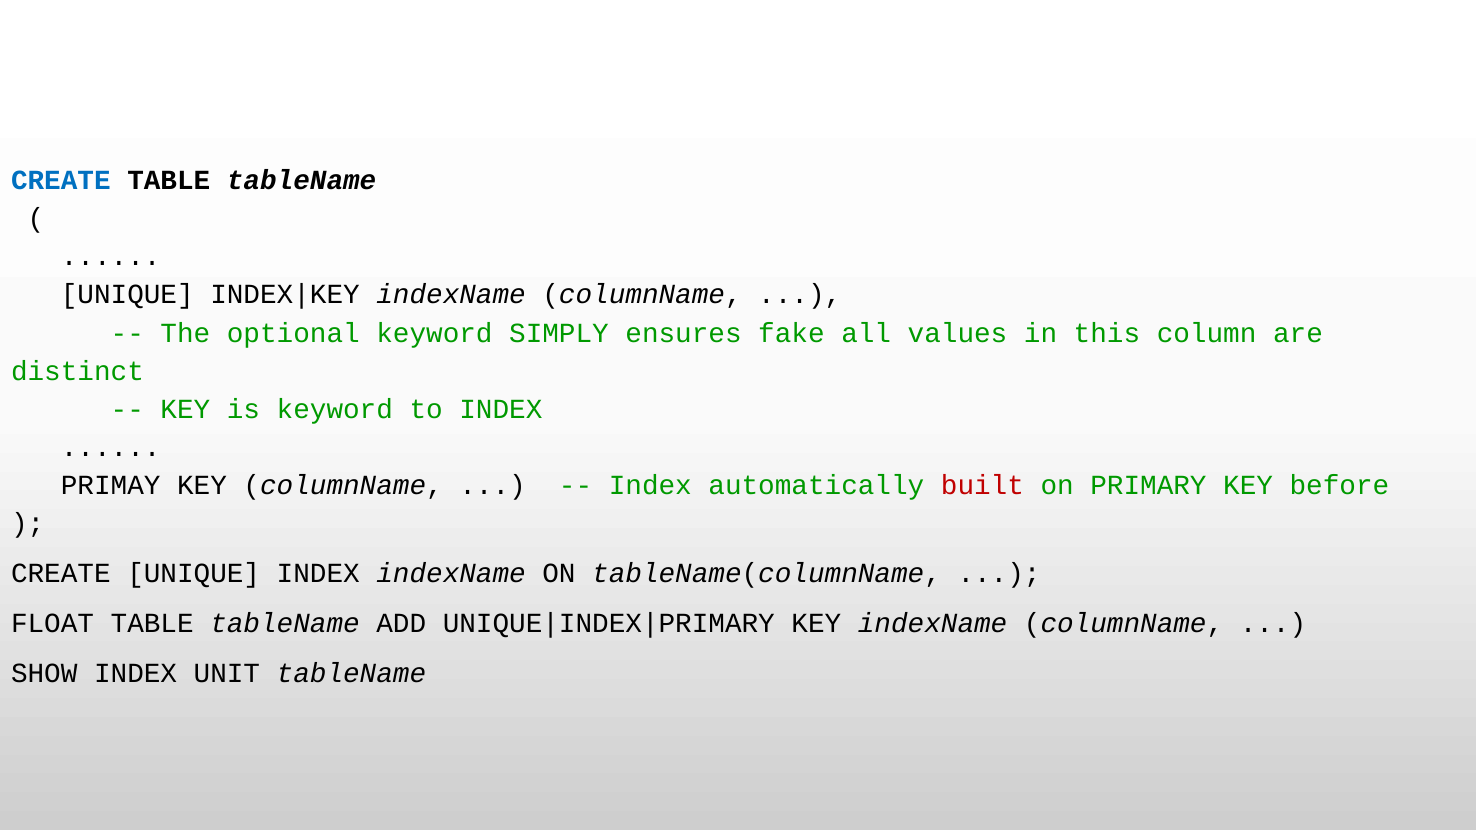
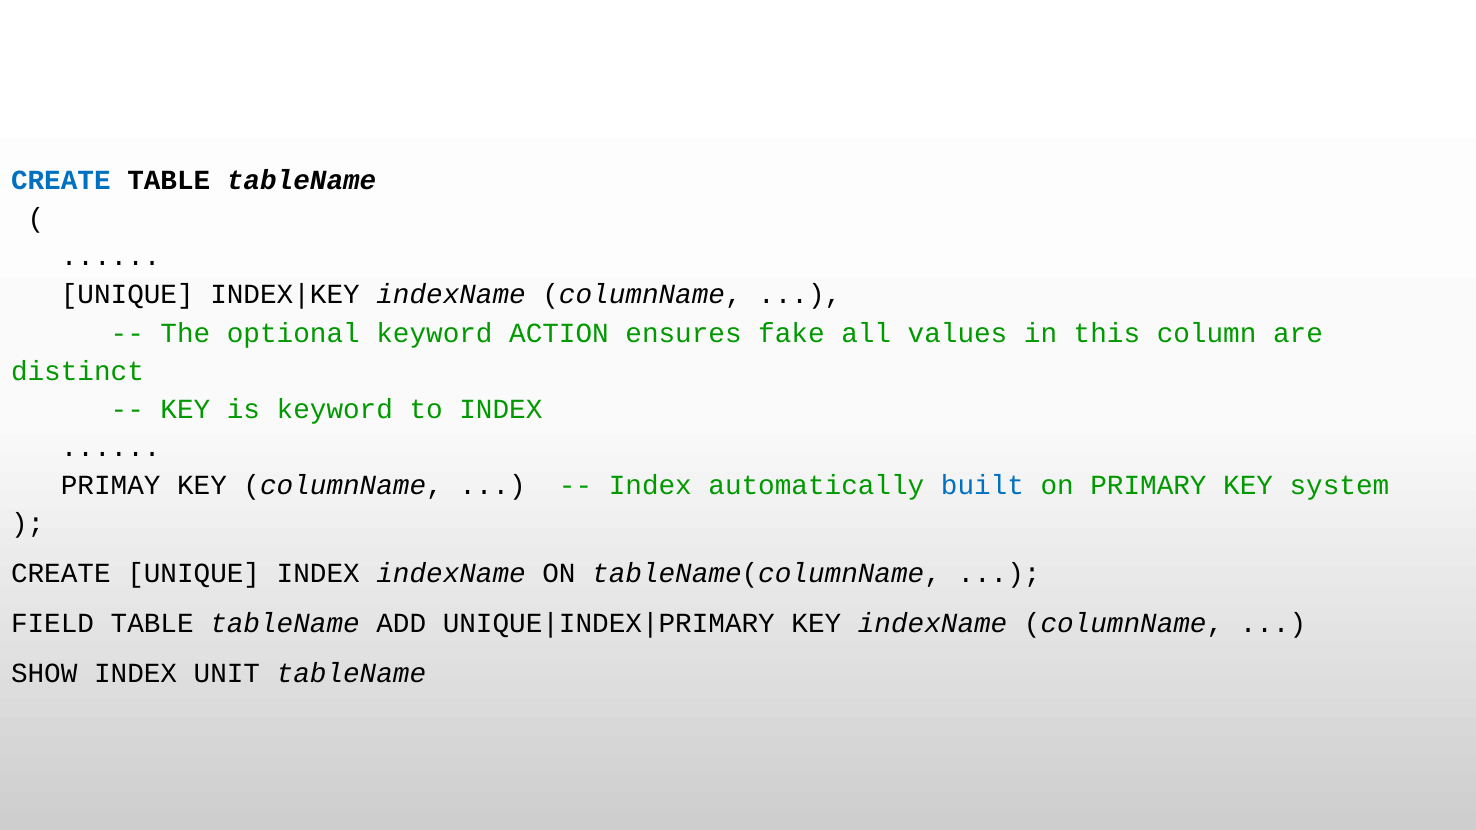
SIMPLY: SIMPLY -> ACTION (559, 333)
built colour: red -> blue (982, 486)
before: before -> system (1339, 486)
FLOAT: FLOAT -> FIELD (53, 624)
